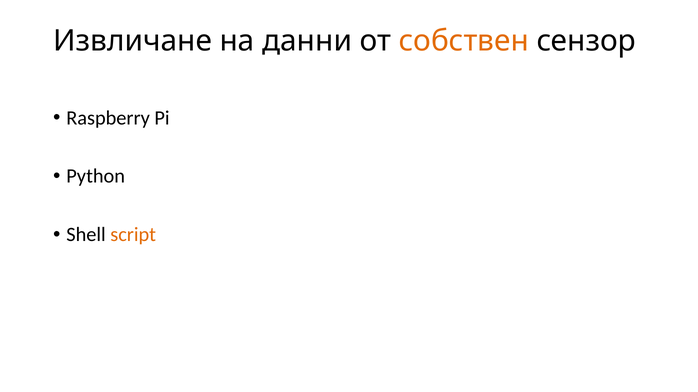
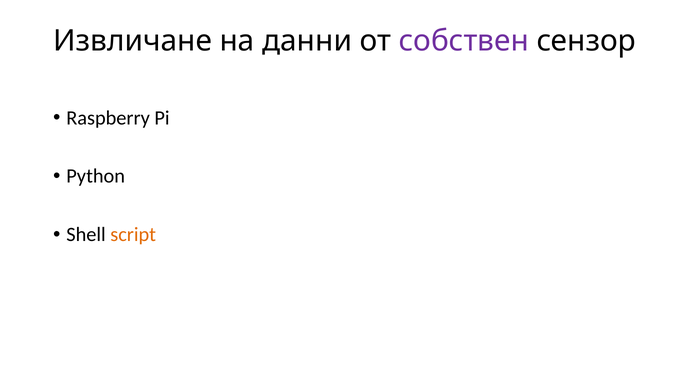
собствен colour: orange -> purple (464, 41)
